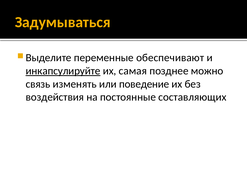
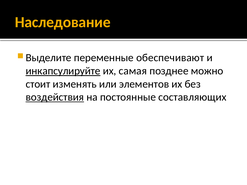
Задумываться: Задумываться -> Наследование (63, 22)
связь: связь -> стоит (38, 84)
поведение: поведение -> элементов (144, 84)
воздействия underline: none -> present (55, 97)
